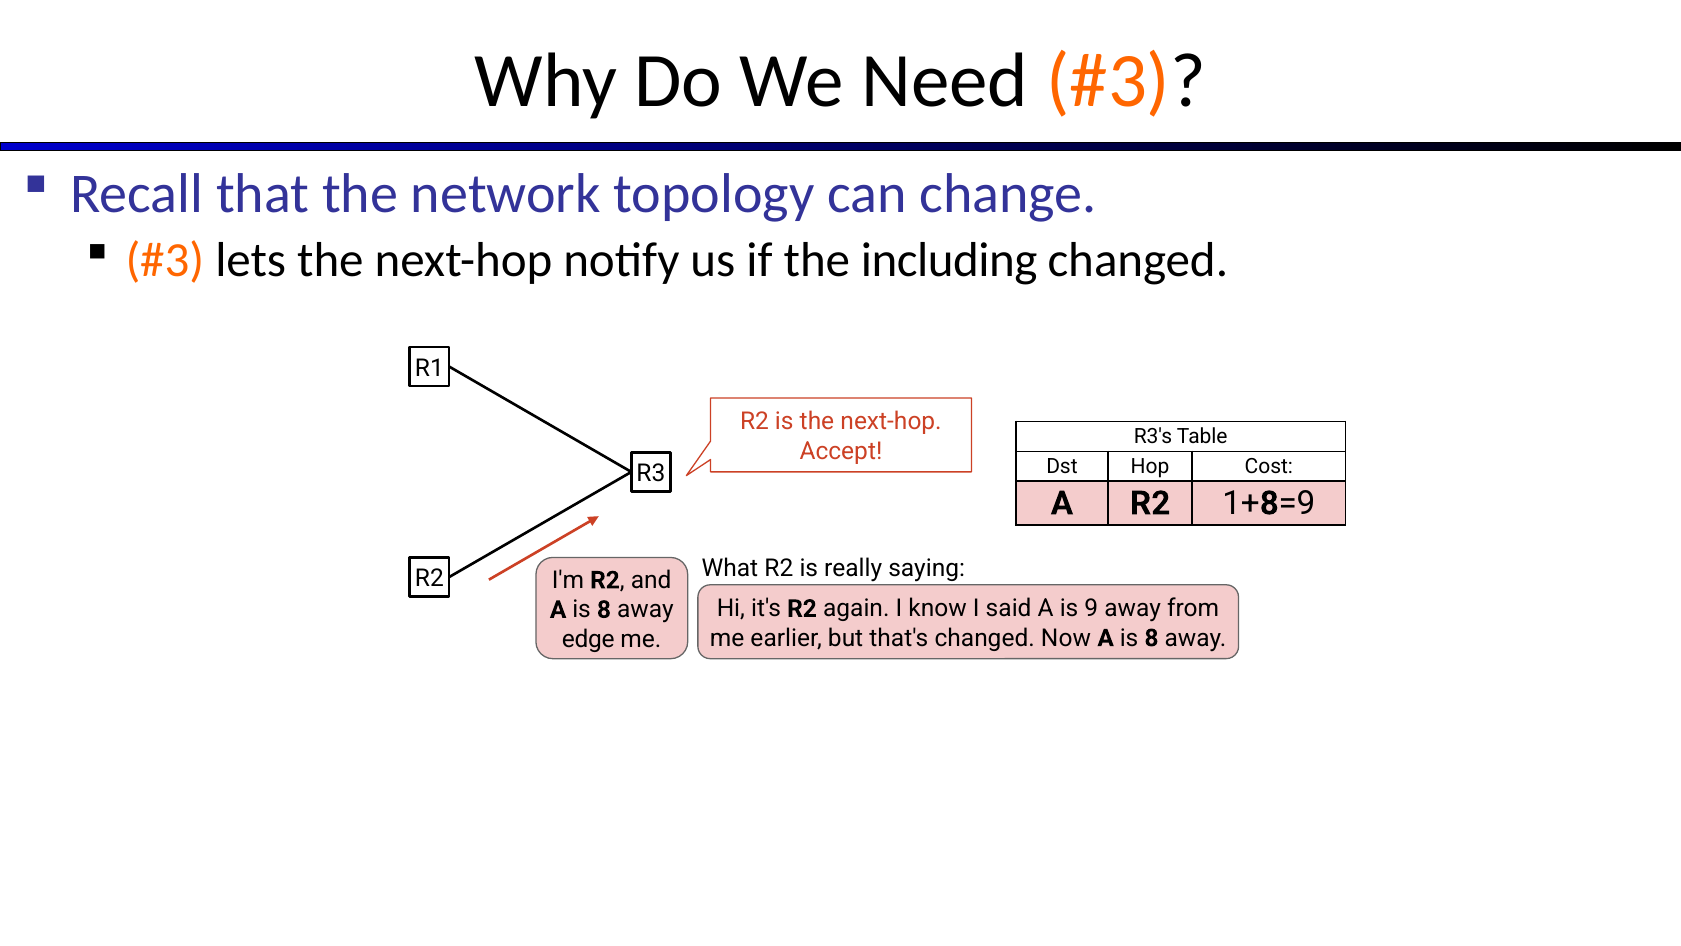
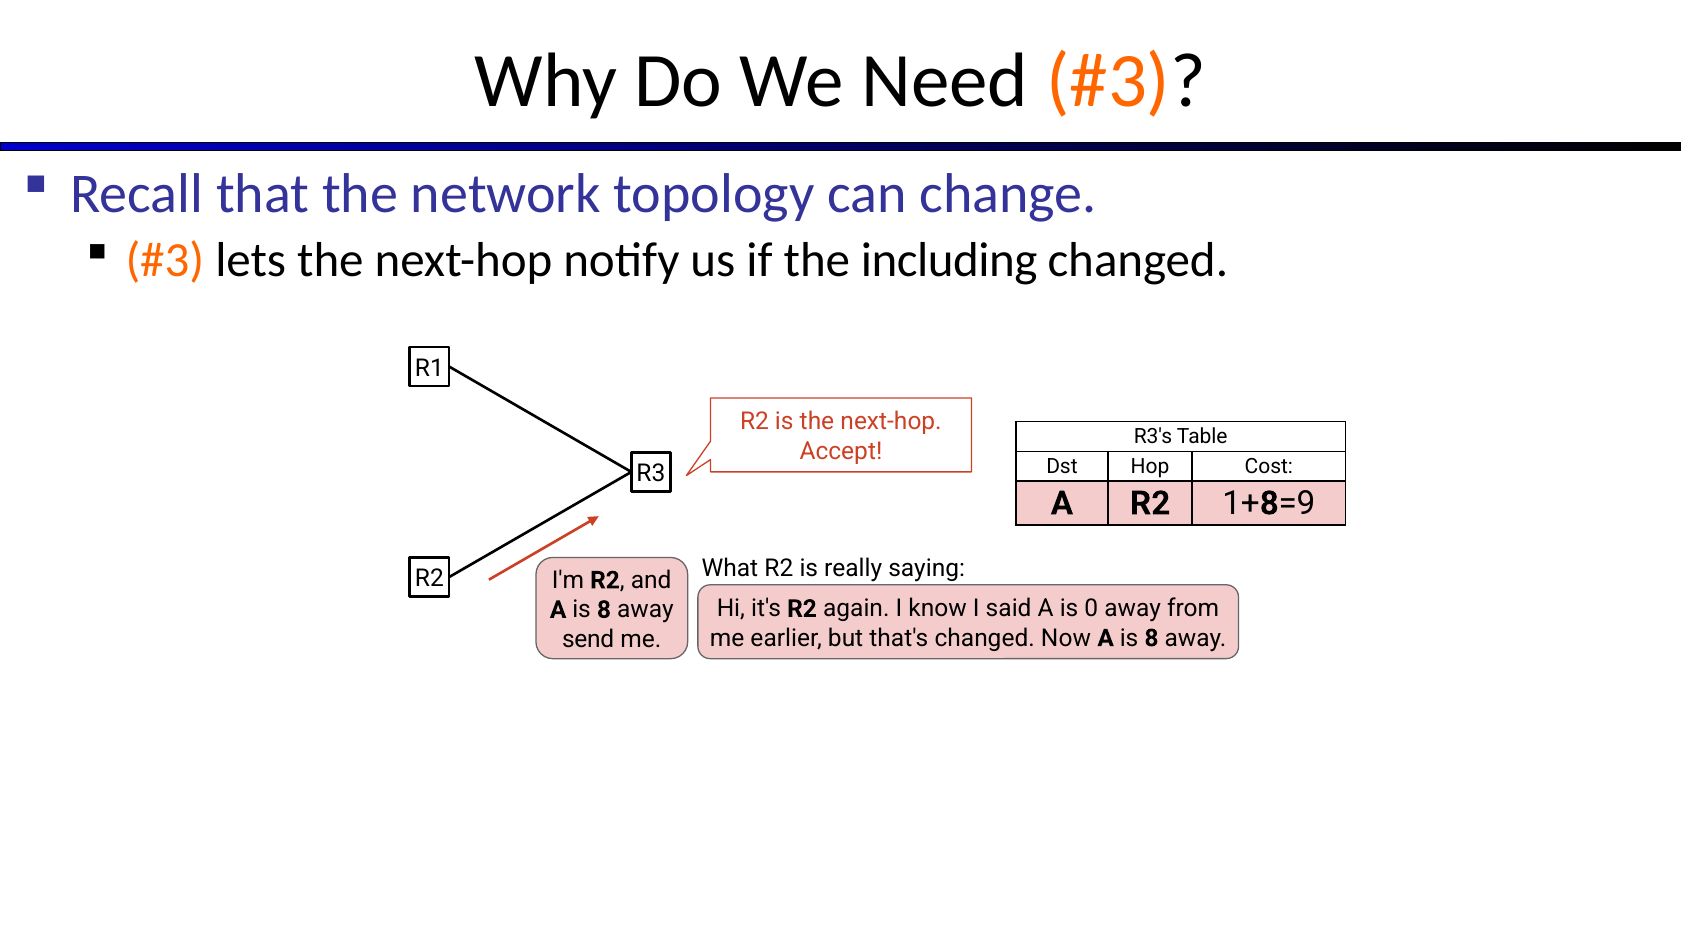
9: 9 -> 0 (1091, 608)
edge: edge -> send (588, 639)
